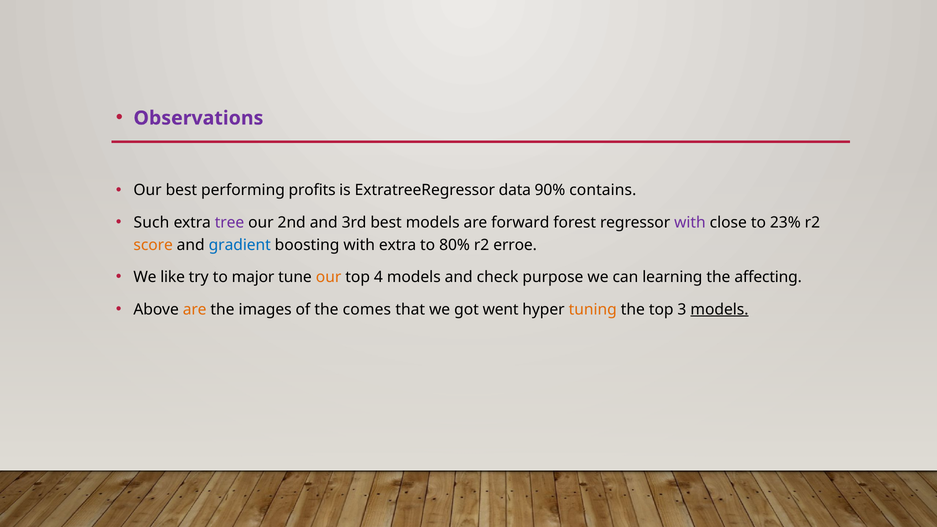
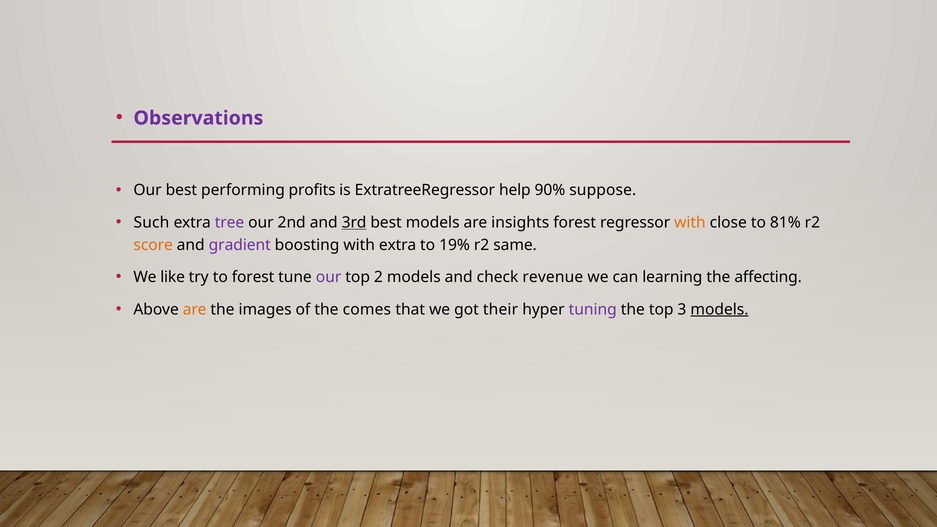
data: data -> help (515, 190)
contains: contains -> suppose (603, 190)
3rd underline: none -> present (354, 223)
forward: forward -> insights (520, 223)
with colour: purple -> orange (690, 223)
23%: 23% -> 81% (785, 223)
gradient colour: blue -> purple (240, 245)
80%: 80% -> 19% (455, 245)
erroe: erroe -> same (515, 245)
to major: major -> forest (253, 277)
our colour: orange -> purple (329, 277)
4: 4 -> 2 (378, 277)
purpose: purpose -> revenue (553, 277)
went: went -> their (501, 309)
tuning colour: orange -> purple (593, 309)
